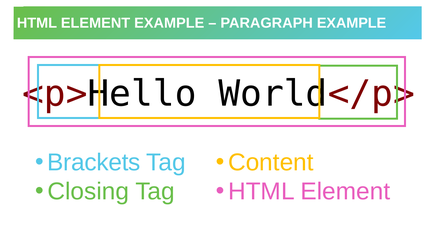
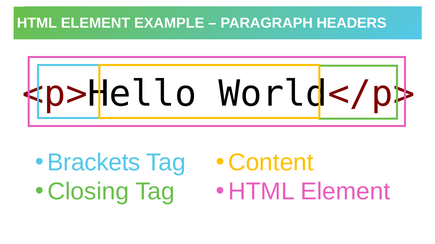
PARAGRAPH EXAMPLE: EXAMPLE -> HEADERS (352, 23)
